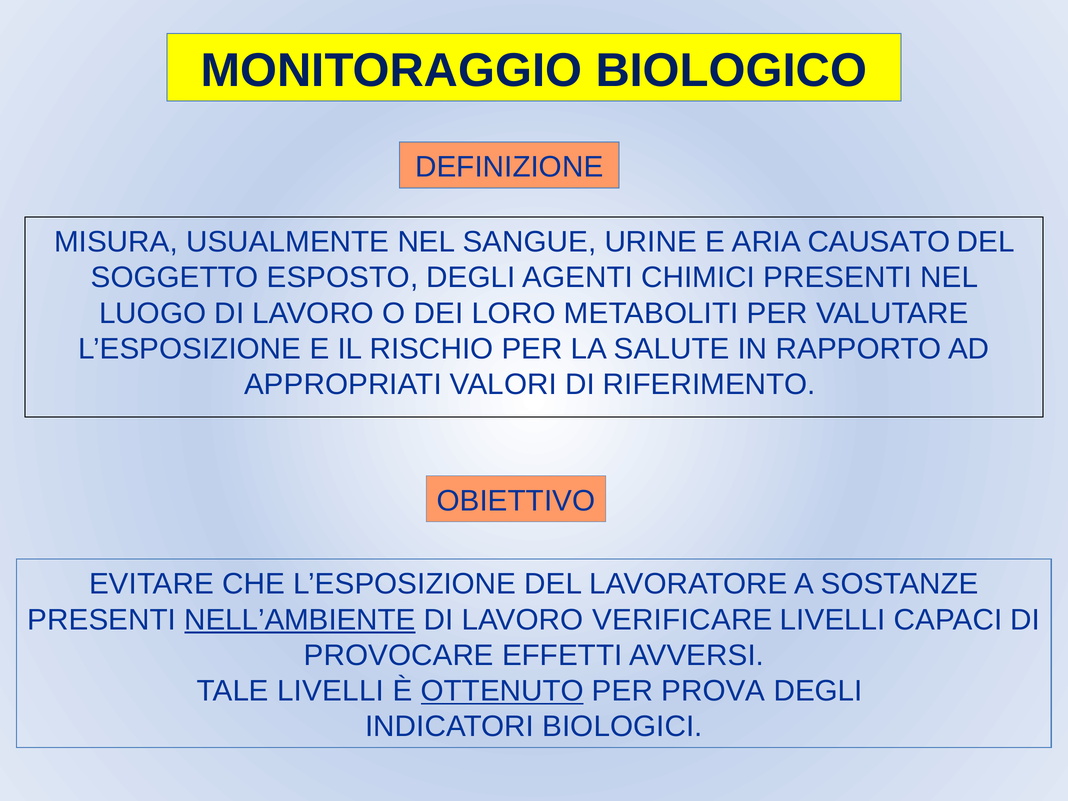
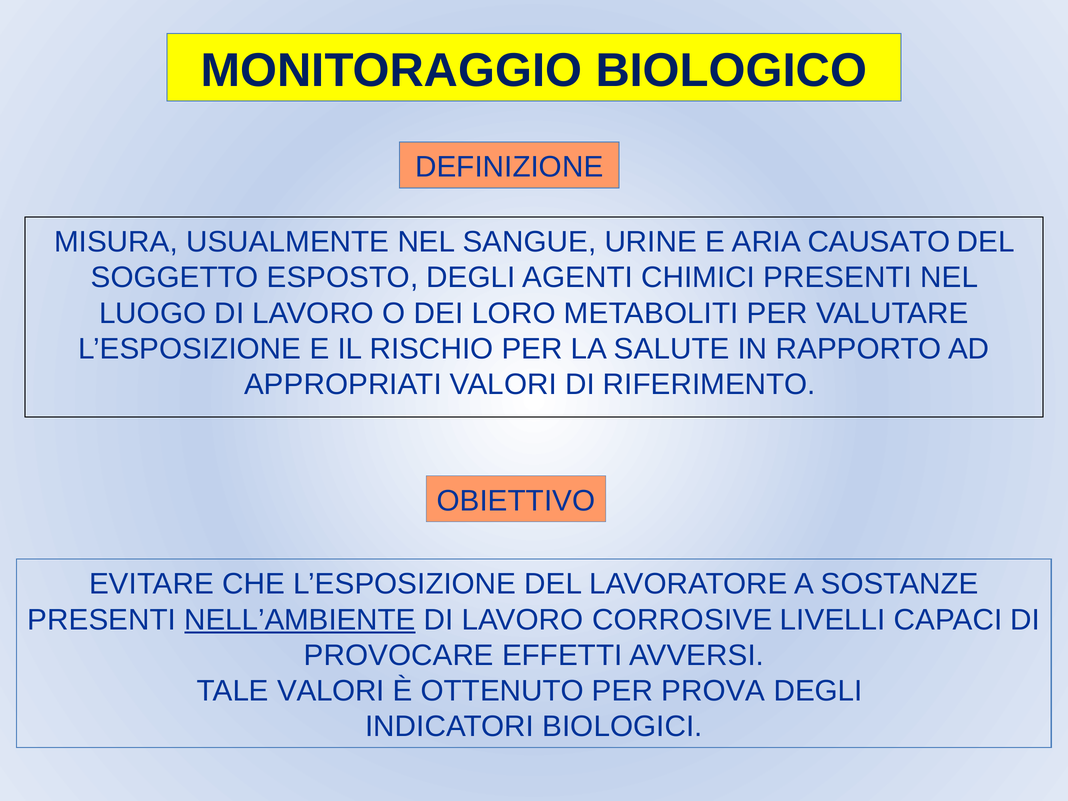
VERIFICARE: VERIFICARE -> CORROSIVE (682, 620)
TALE LIVELLI: LIVELLI -> VALORI (331, 691)
OTTENUTO underline: present -> none (502, 691)
